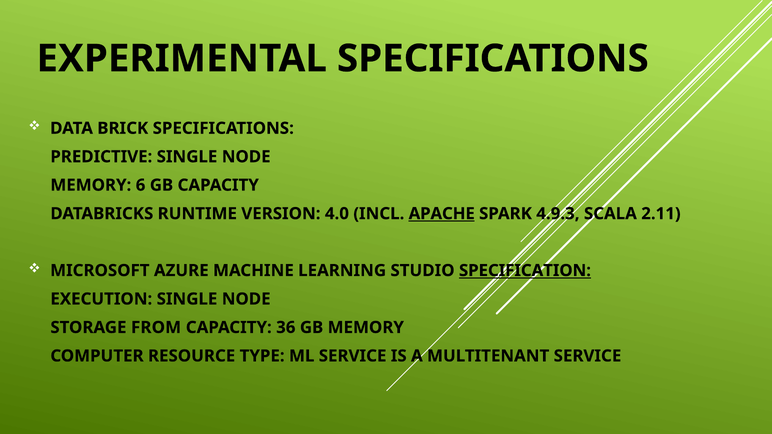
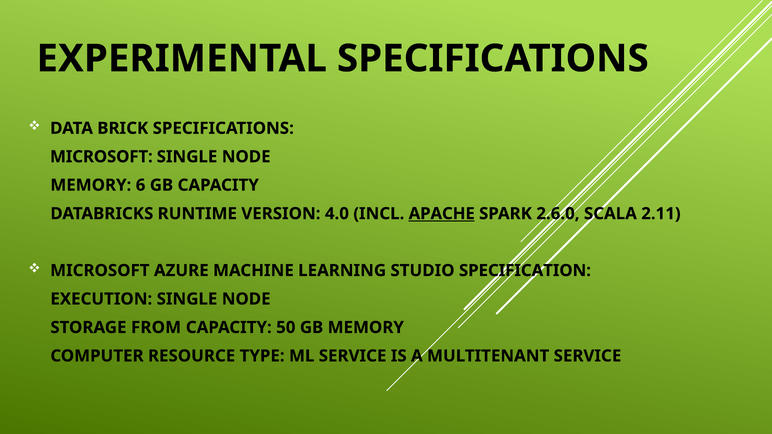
PREDICTIVE: PREDICTIVE -> MICROSOFT (101, 157)
4.9.3: 4.9.3 -> 2.6.0 (558, 214)
SPECIFICATION underline: present -> none (525, 271)
36: 36 -> 50 (286, 328)
